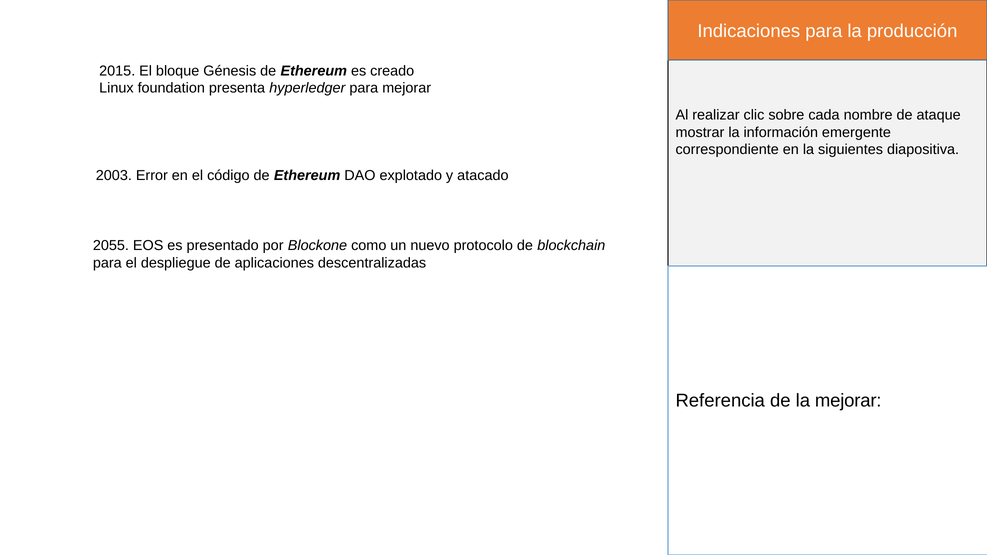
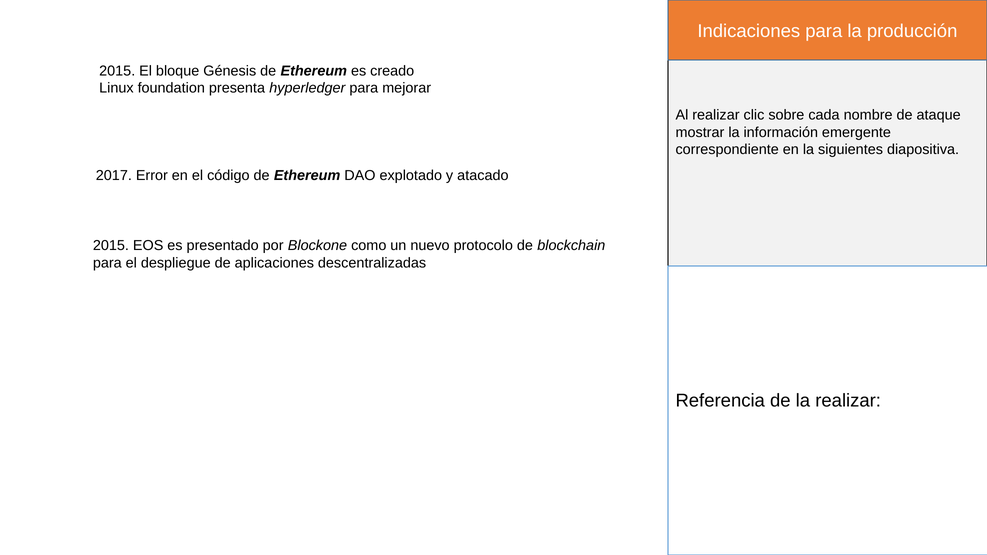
2003: 2003 -> 2017 (114, 175)
2055: 2055 -> 2015 (111, 246)
la mejorar: mejorar -> realizar (848, 401)
